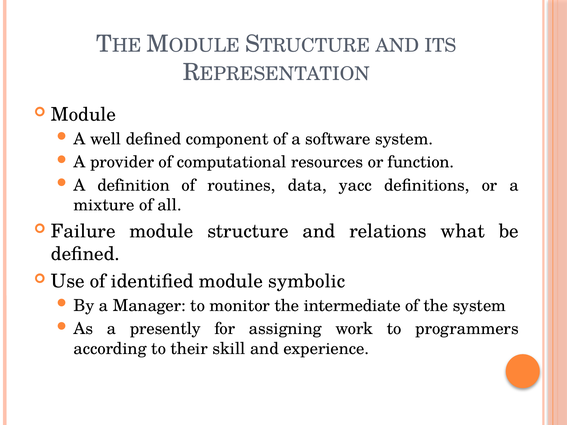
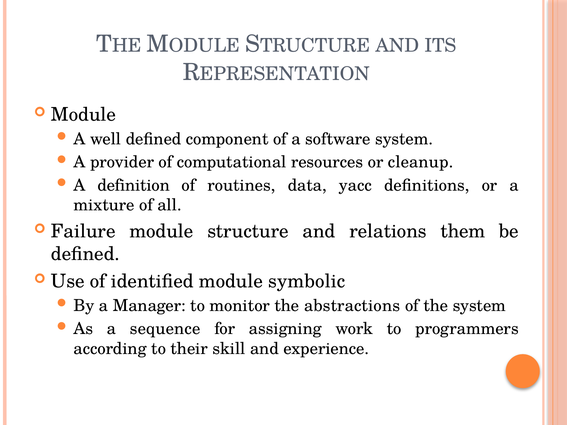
function: function -> cleanup (421, 162)
what: what -> them (463, 231)
intermediate: intermediate -> abstractions (352, 306)
presently: presently -> sequence (165, 329)
